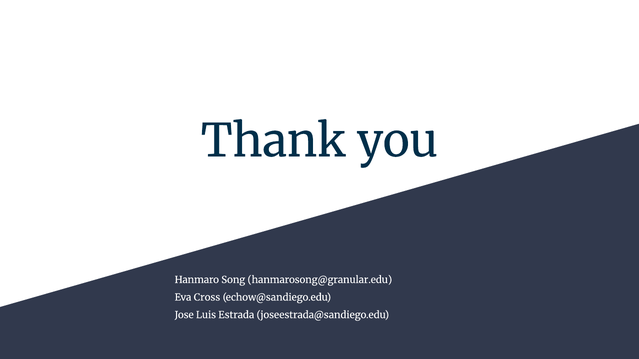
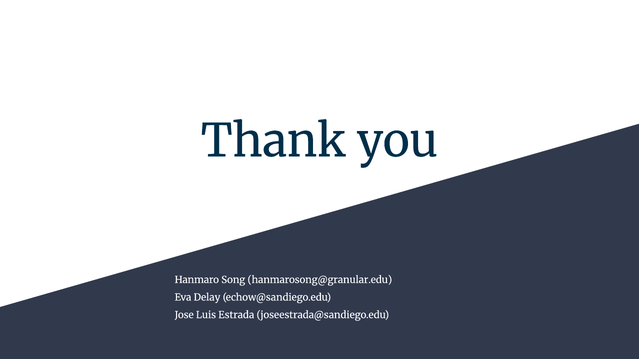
Cross: Cross -> Delay (207, 298)
